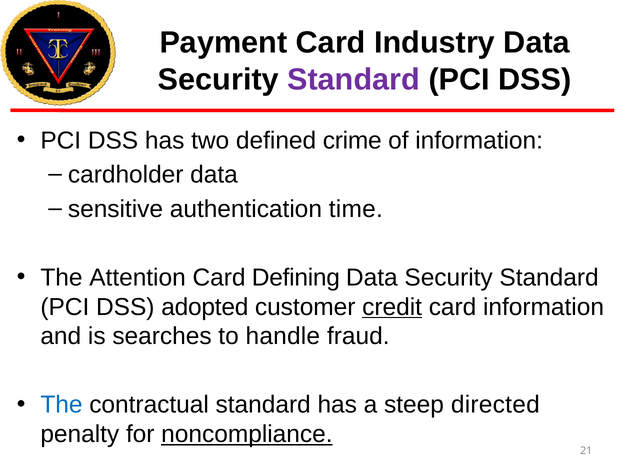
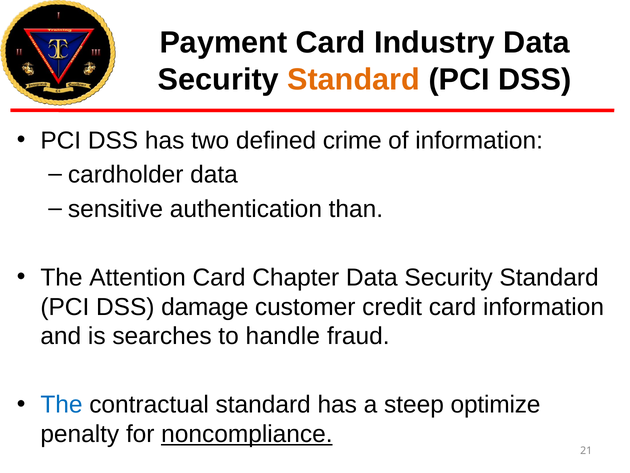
Standard colour: purple -> orange (354, 79)
time: time -> than (356, 209)
Defining: Defining -> Chapter (296, 277)
adopted: adopted -> damage (205, 307)
credit underline: present -> none (392, 307)
directed: directed -> optimize (496, 404)
